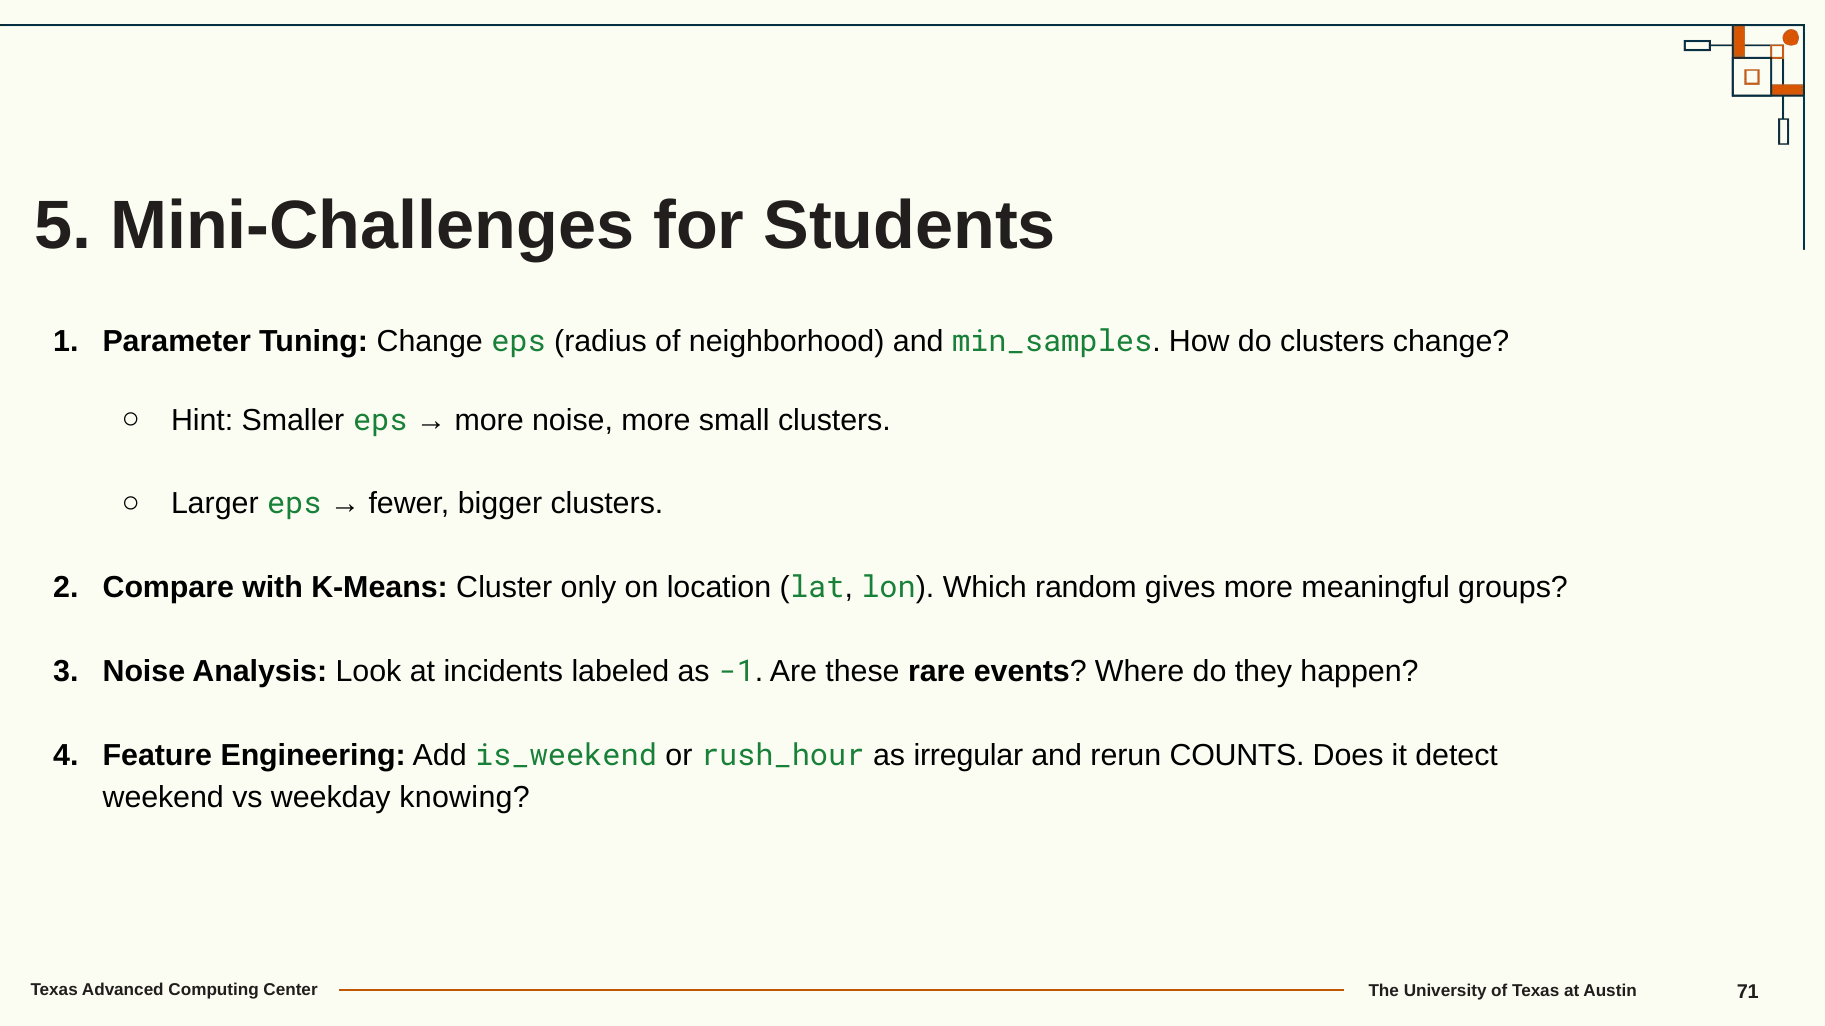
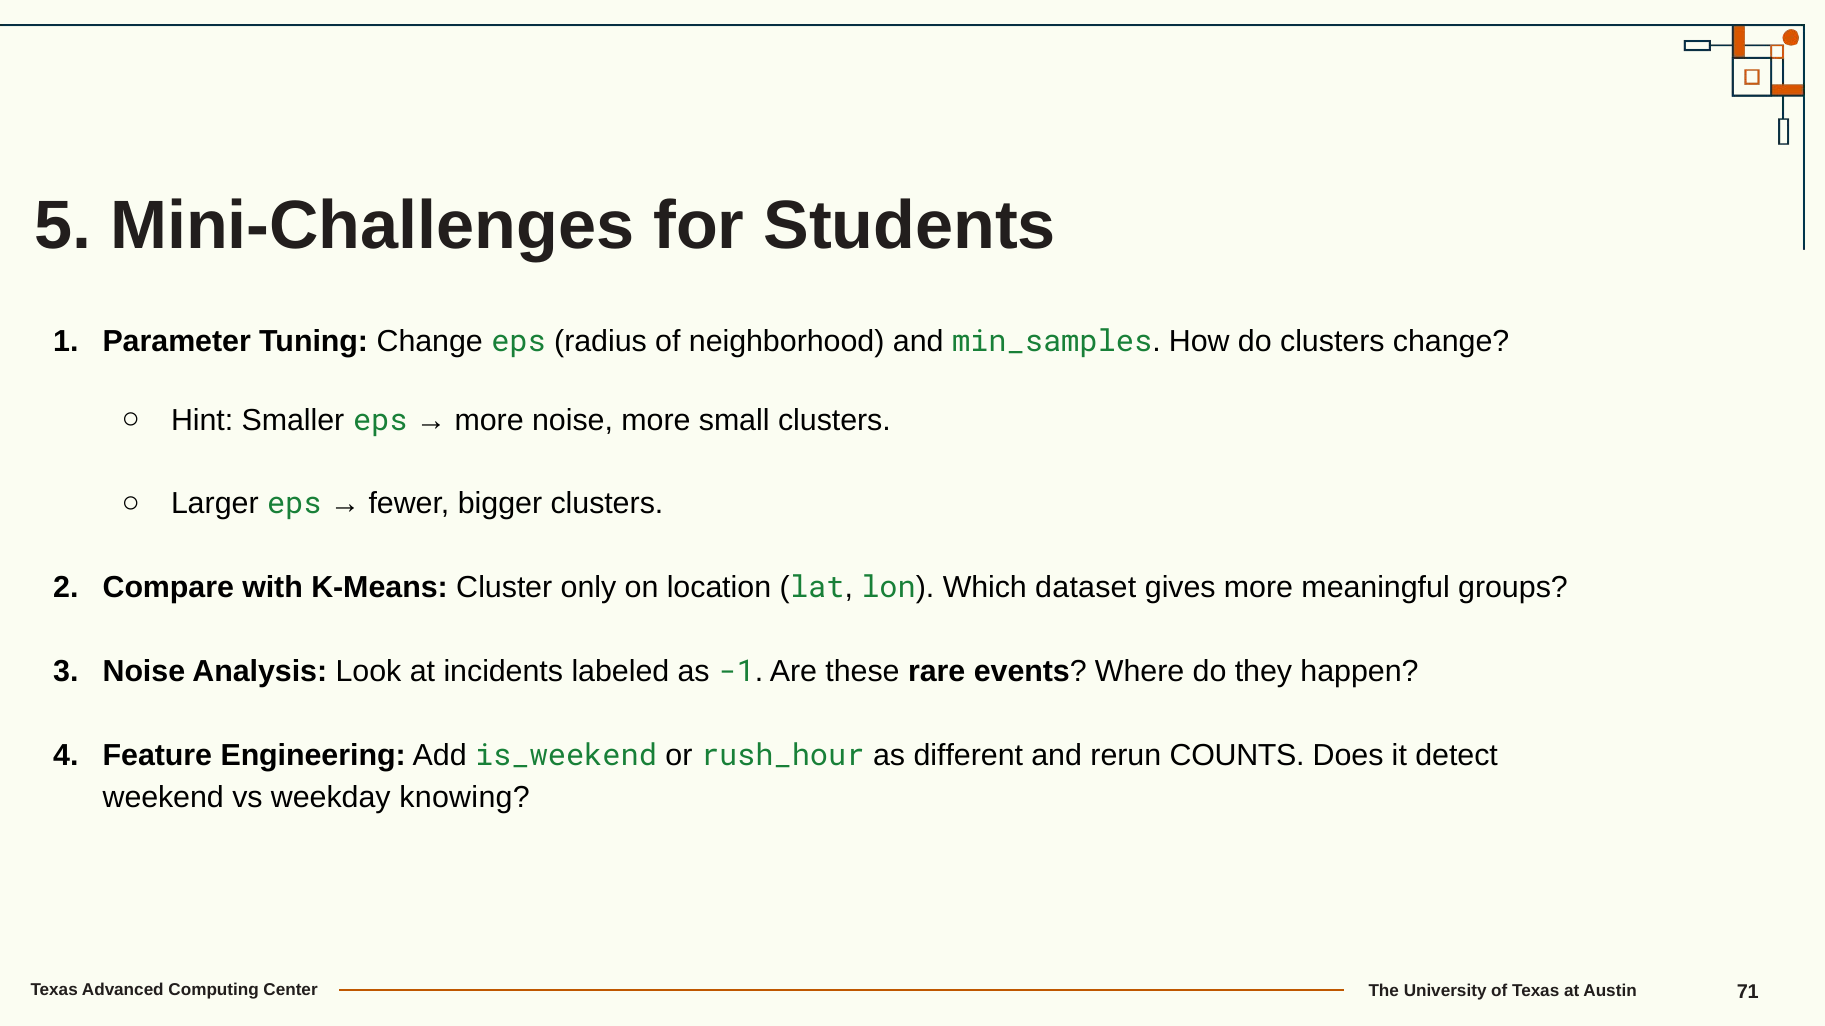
random: random -> dataset (1086, 588)
irregular: irregular -> different (968, 756)
